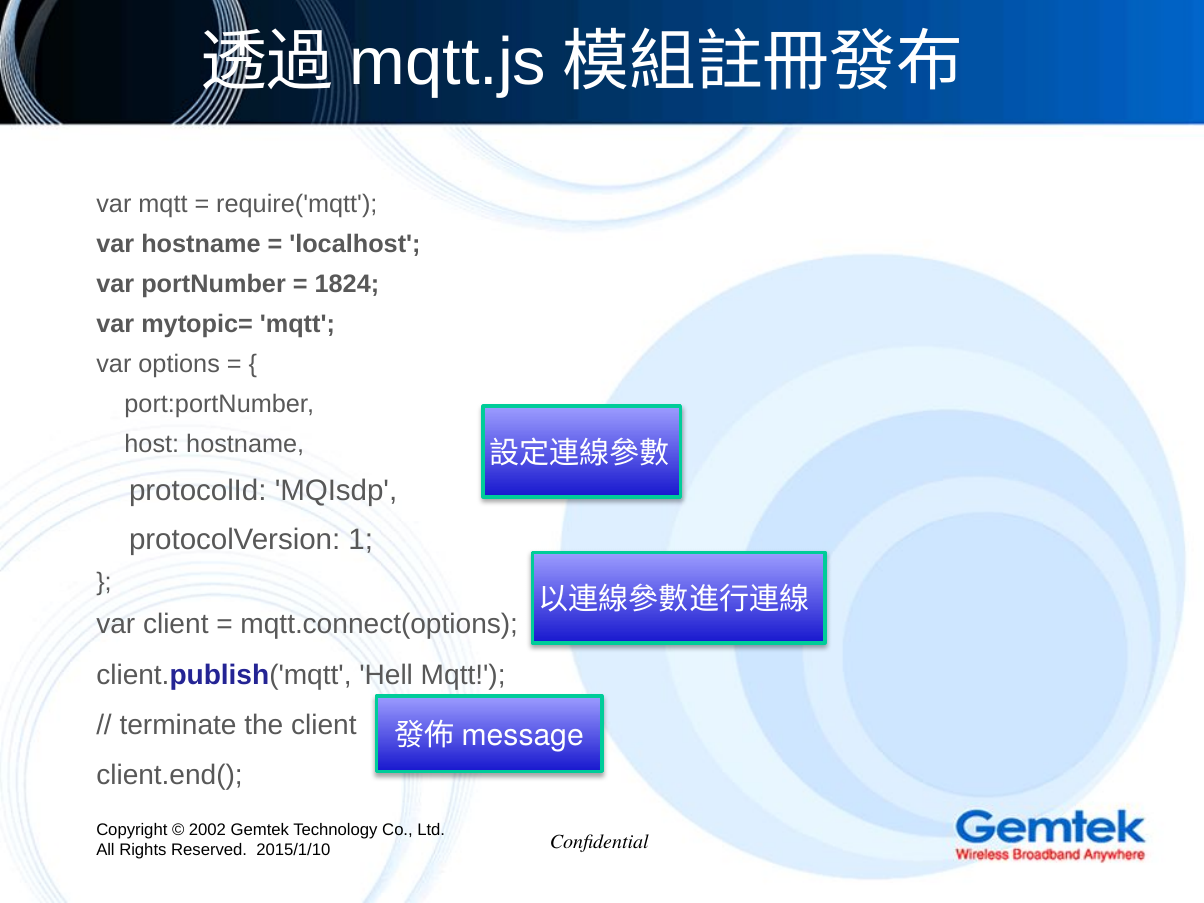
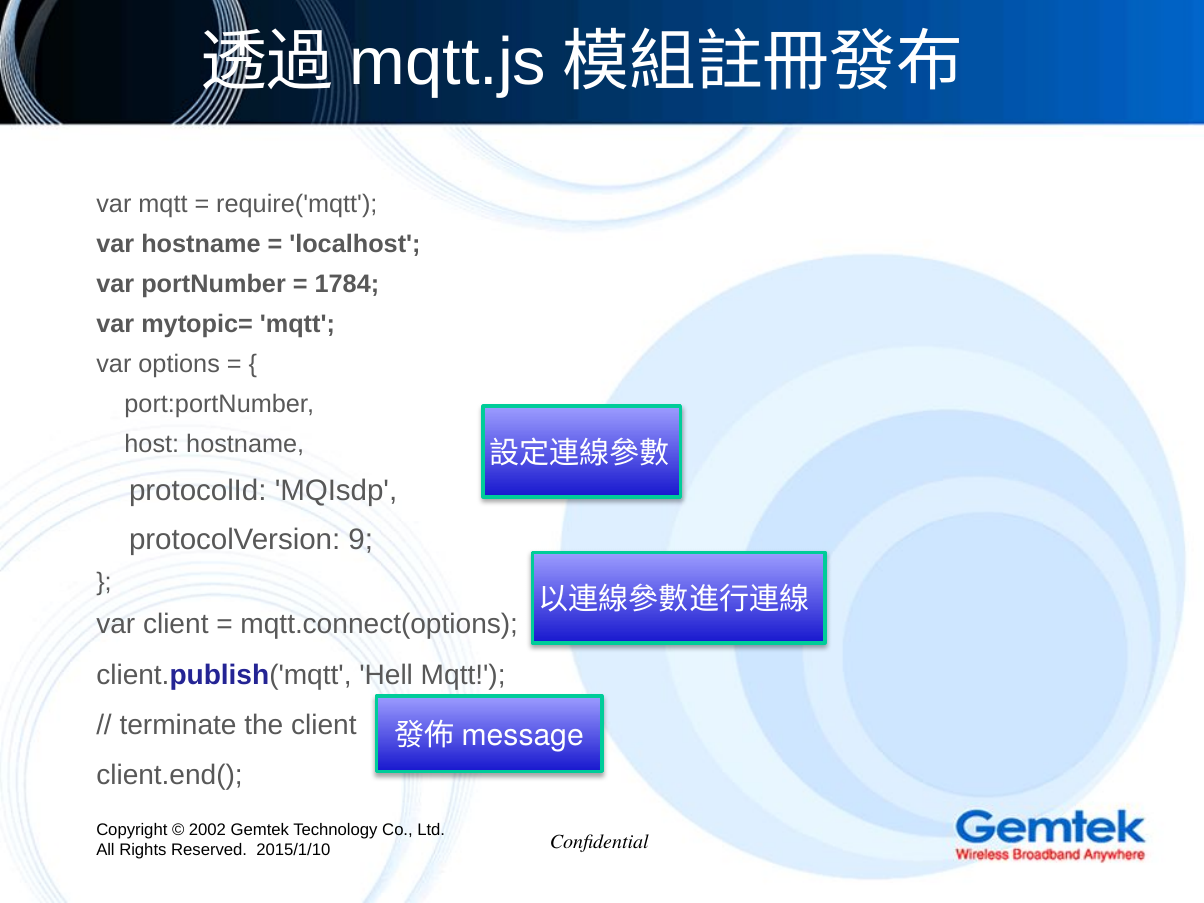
1824: 1824 -> 1784 (347, 284)
1: 1 -> 9 (361, 540)
